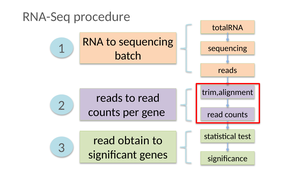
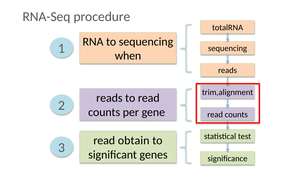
batch: batch -> when (128, 56)
